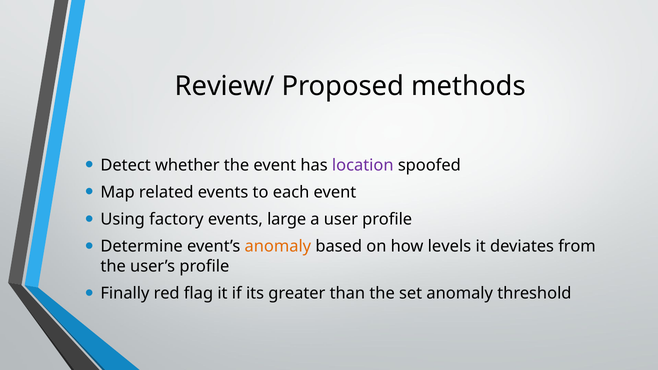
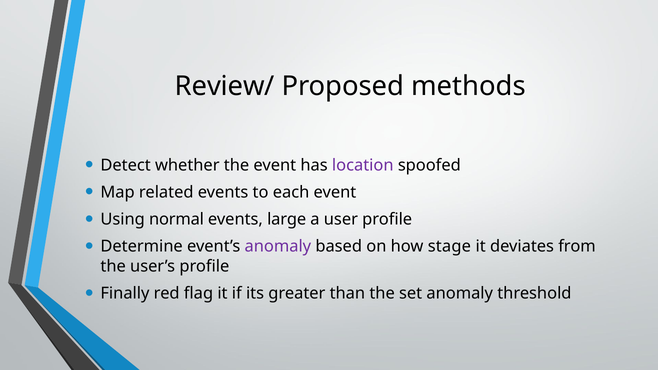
factory: factory -> normal (176, 219)
anomaly colour: orange -> purple (278, 247)
levels: levels -> stage (449, 247)
